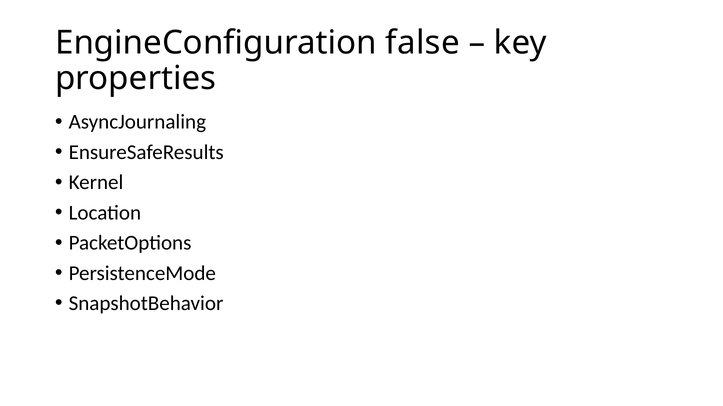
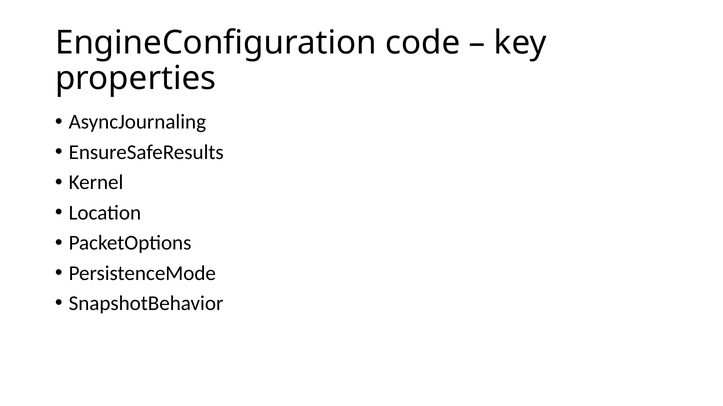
false: false -> code (423, 43)
